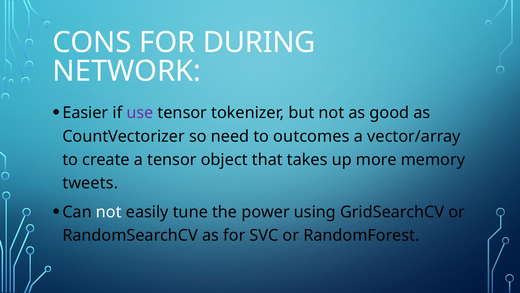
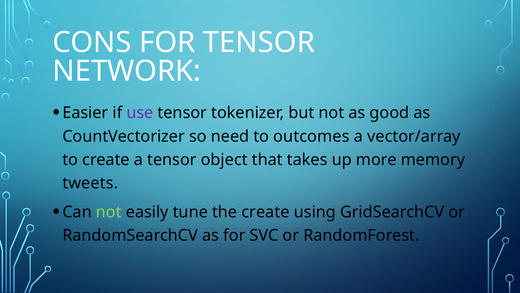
FOR DURING: DURING -> TENSOR (259, 43)
not colour: white -> light green (109, 212)
the power: power -> create (266, 212)
